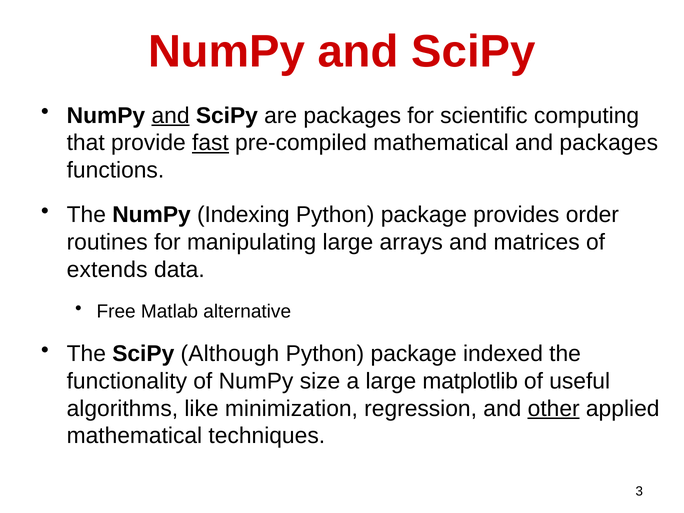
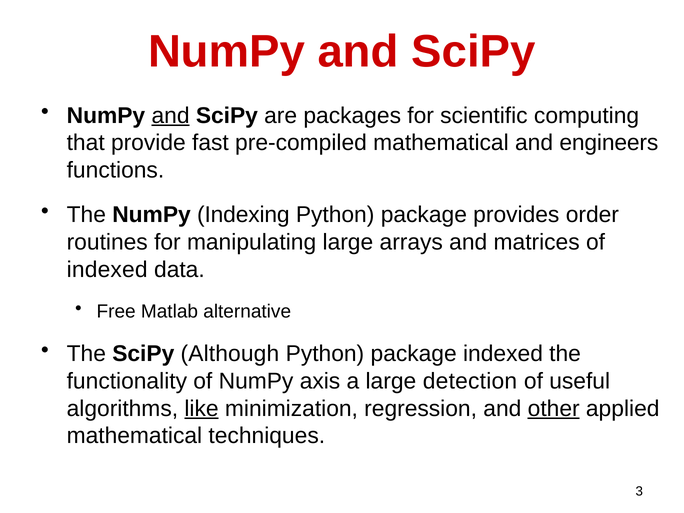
fast underline: present -> none (210, 143)
and packages: packages -> engineers (609, 143)
extends: extends -> indexed (107, 269)
size: size -> axis (320, 381)
matplotlib: matplotlib -> detection (470, 381)
like underline: none -> present (202, 409)
